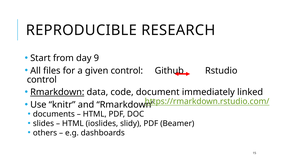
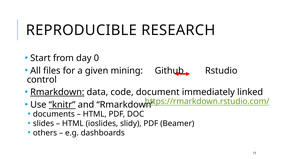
9: 9 -> 0 (96, 58)
given control: control -> mining (127, 71)
knitr underline: none -> present (62, 105)
